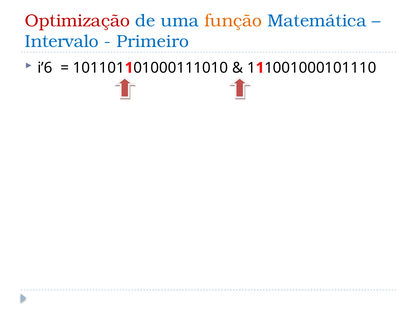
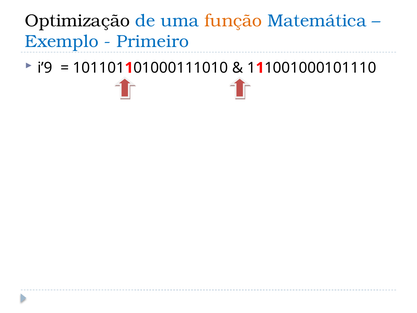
Optimização colour: red -> black (77, 21)
Intervalo: Intervalo -> Exemplo (62, 41)
i’6: i’6 -> i’9 (45, 68)
